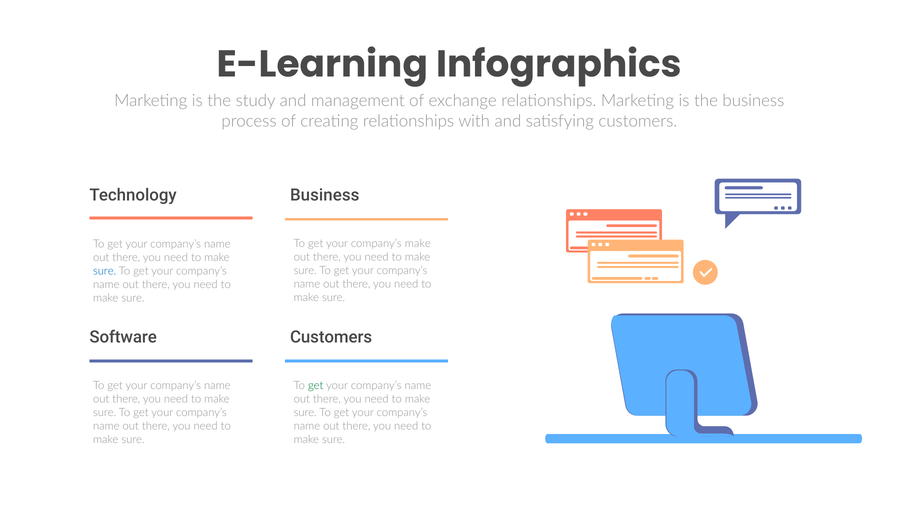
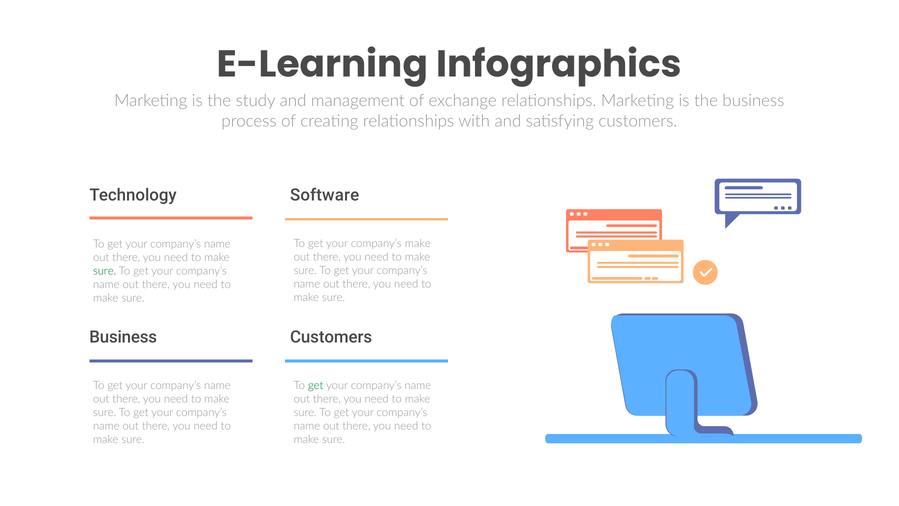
Business: Business -> Software (325, 195)
sure colour: blue -> green (105, 271)
Software: Software -> Business (123, 337)
